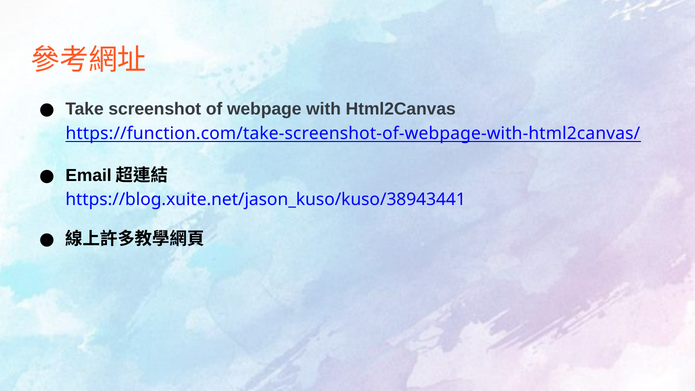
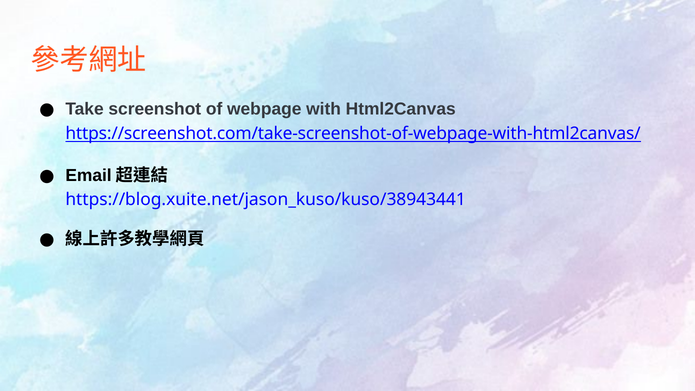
https://function.com/take-screenshot-of-webpage-with-html2canvas/: https://function.com/take-screenshot-of-webpage-with-html2canvas/ -> https://screenshot.com/take-screenshot-of-webpage-with-html2canvas/ (353, 133)
